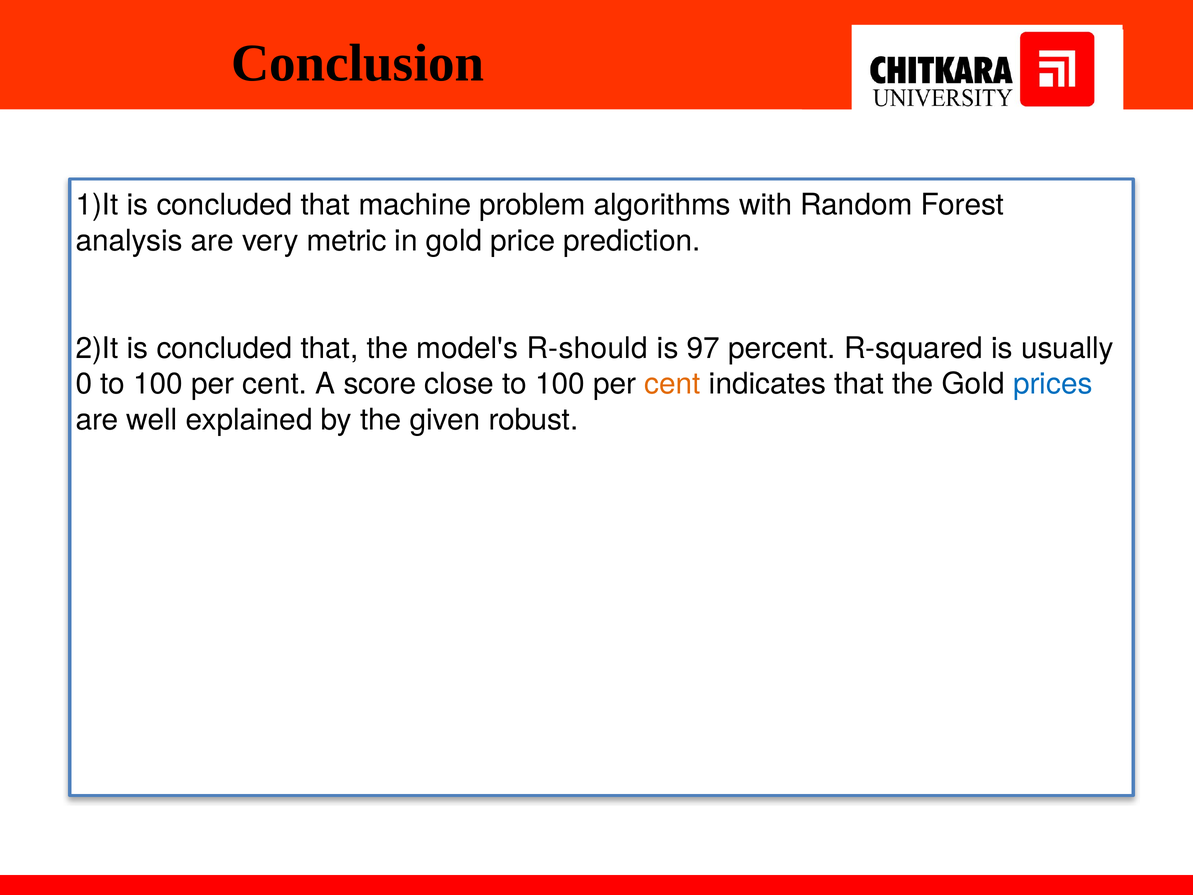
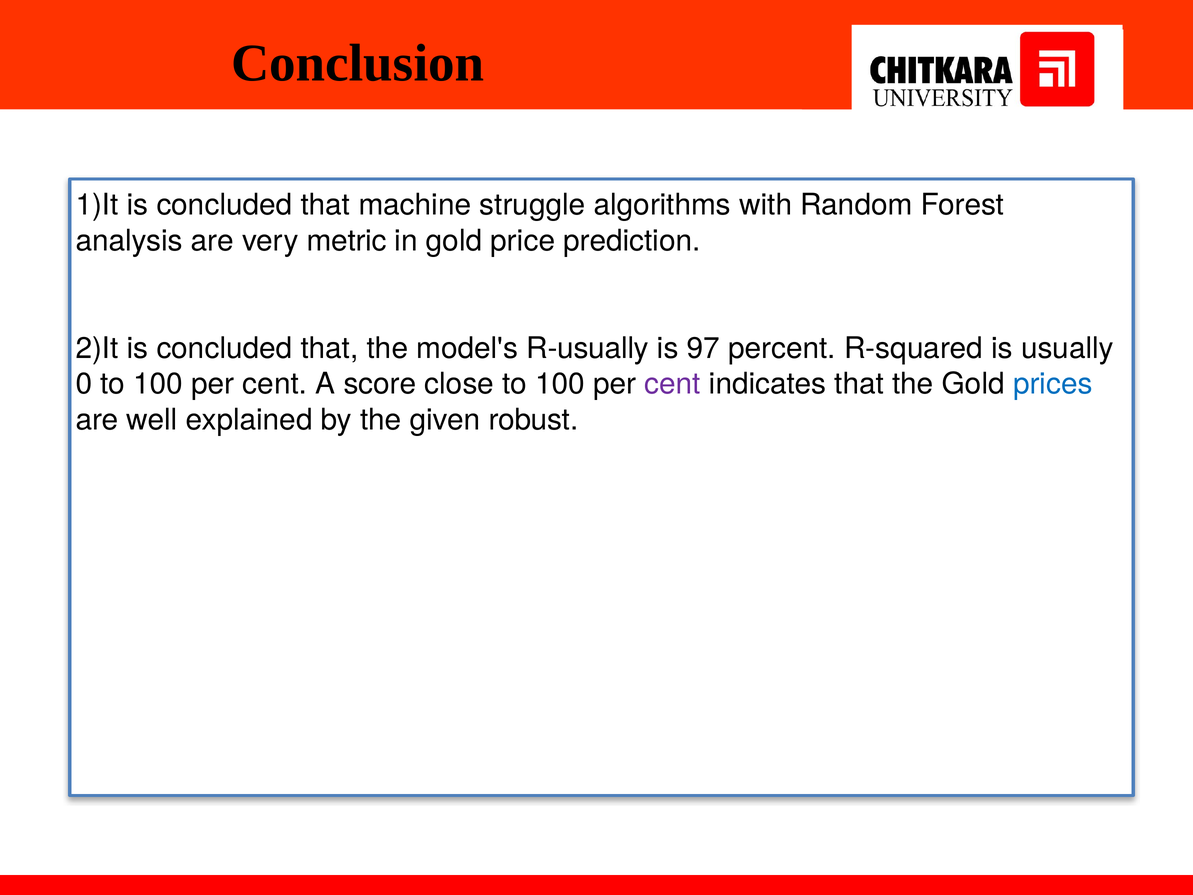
problem: problem -> struggle (532, 205)
R-should: R-should -> R-usually (588, 348)
cent colour: orange -> purple (673, 384)
